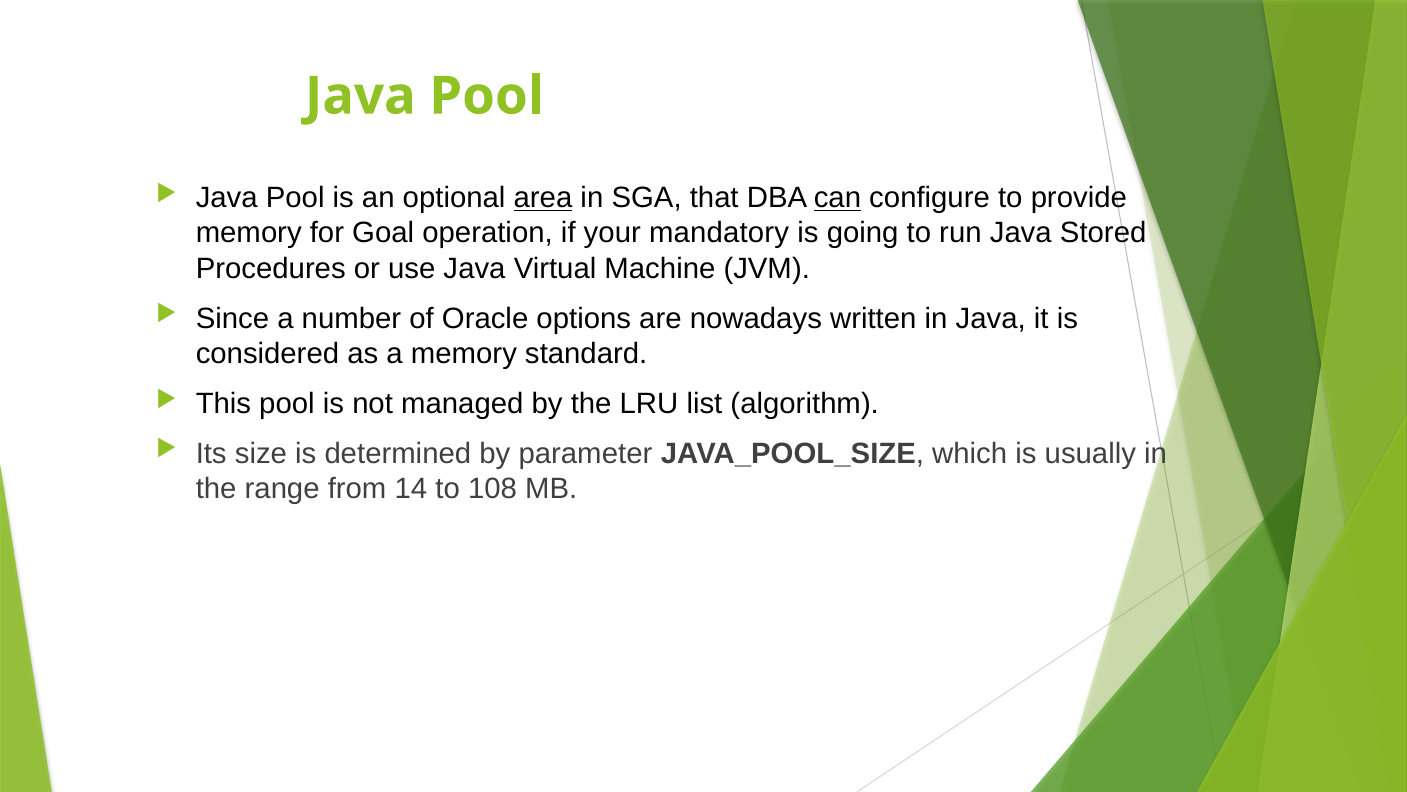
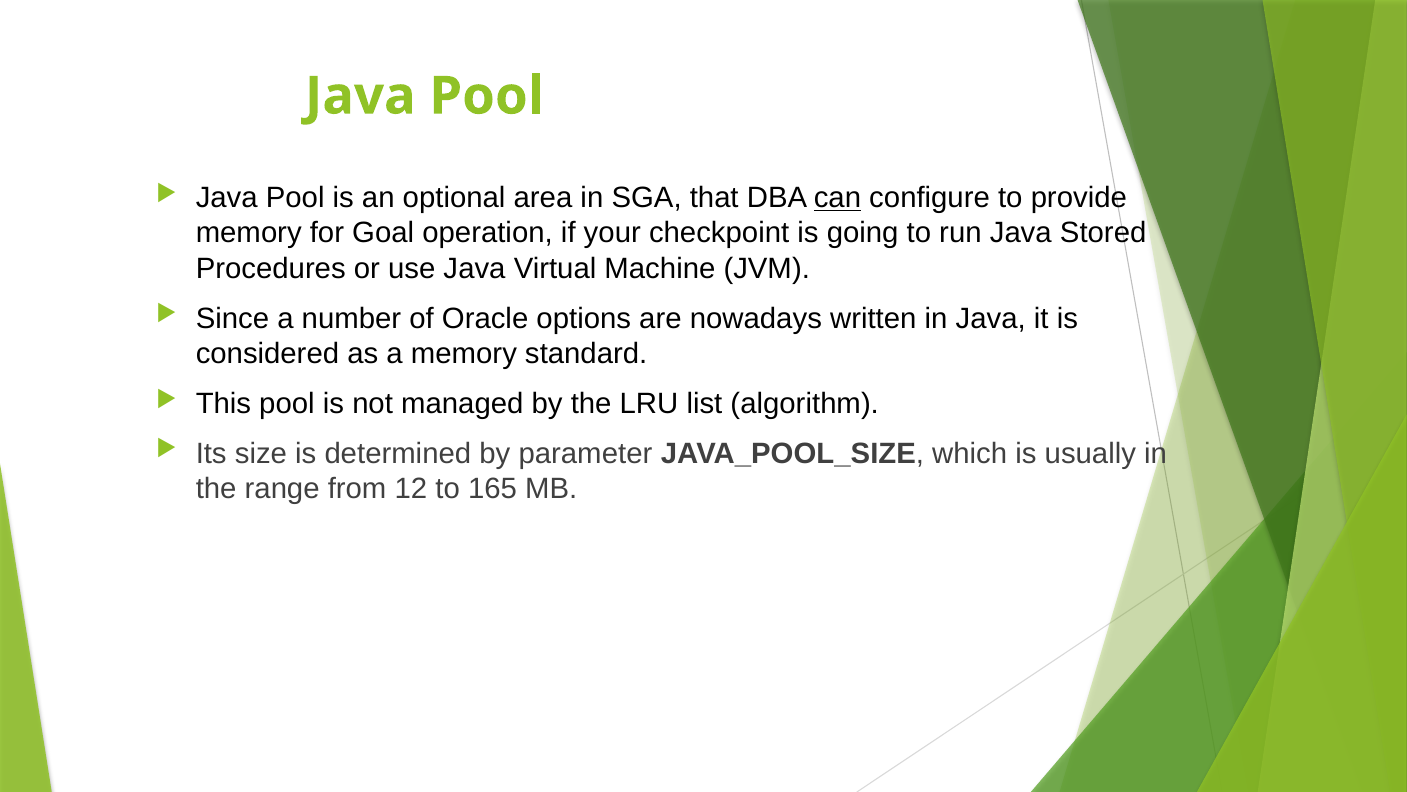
area underline: present -> none (543, 198)
mandatory: mandatory -> checkpoint (719, 233)
14: 14 -> 12 (411, 488)
108: 108 -> 165 (493, 488)
